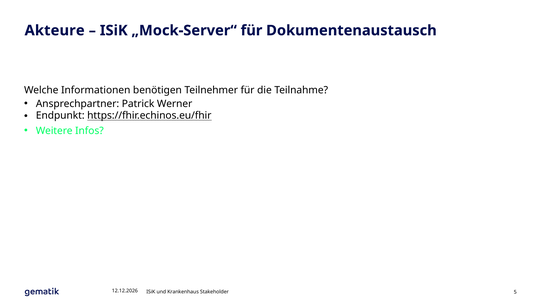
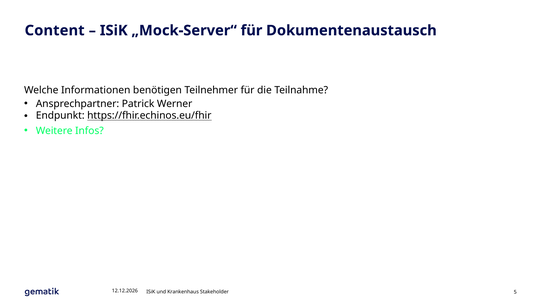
Akteure: Akteure -> Content (55, 31)
